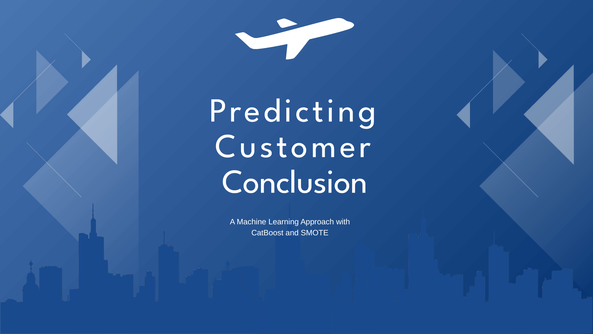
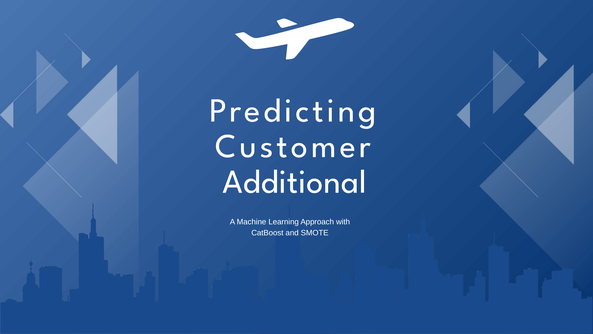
Conclusion: Conclusion -> Additional (294, 181)
